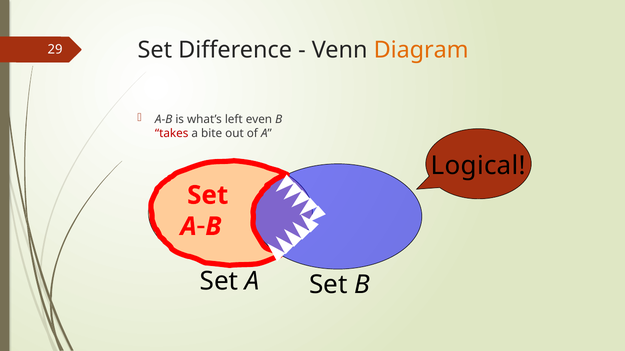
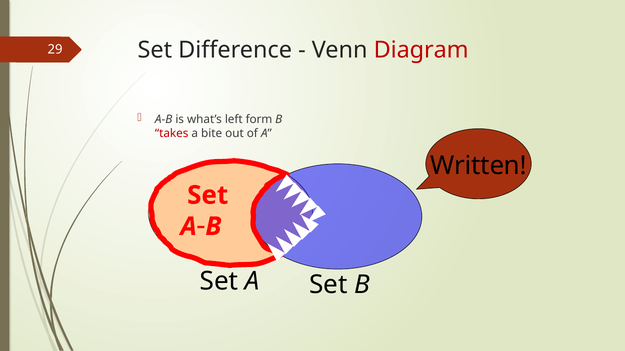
Diagram colour: orange -> red (421, 50)
even: even -> form (259, 120)
Logical: Logical -> Written (479, 166)
